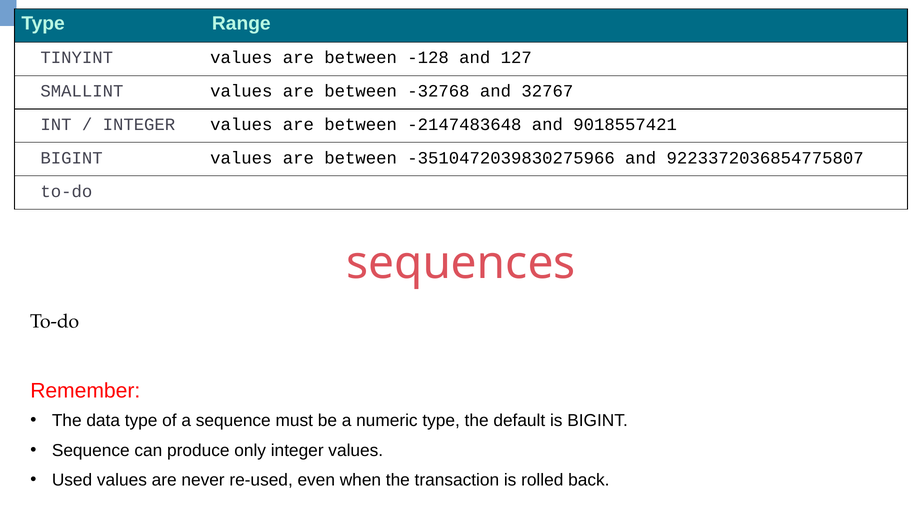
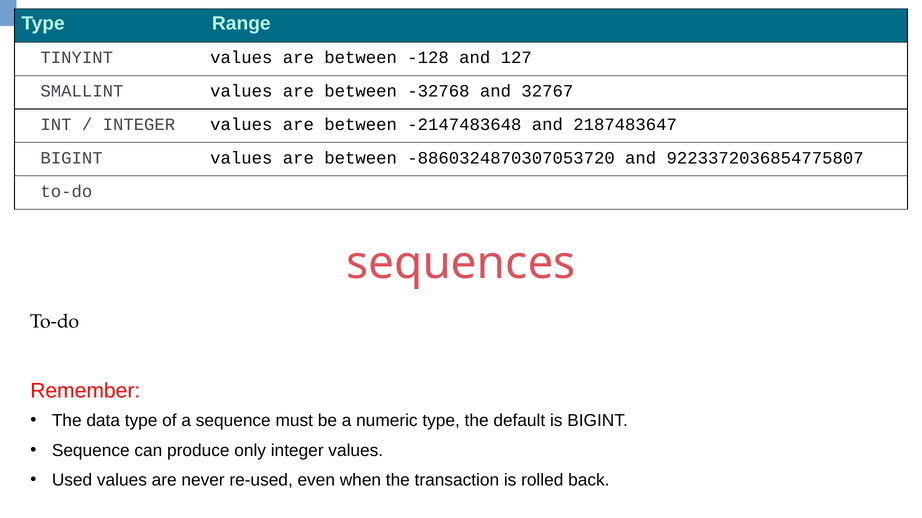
9018557421: 9018557421 -> 2187483647 (625, 125)
-3510472039830275966: -3510472039830275966 -> -8860324870307053720 (511, 158)
